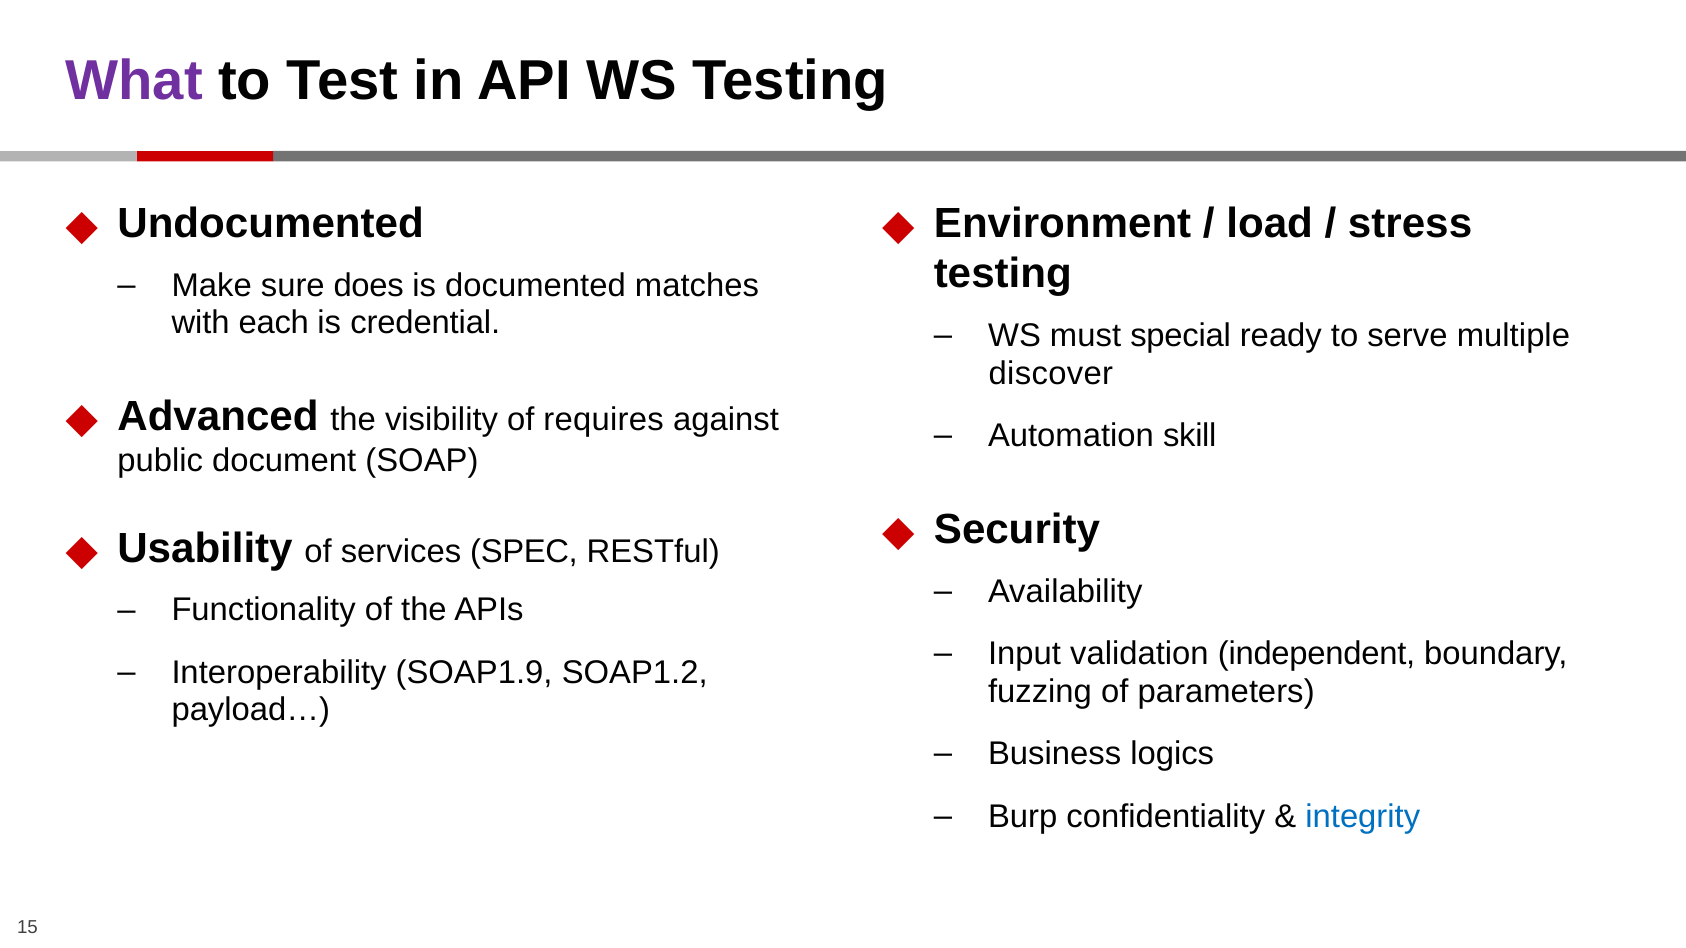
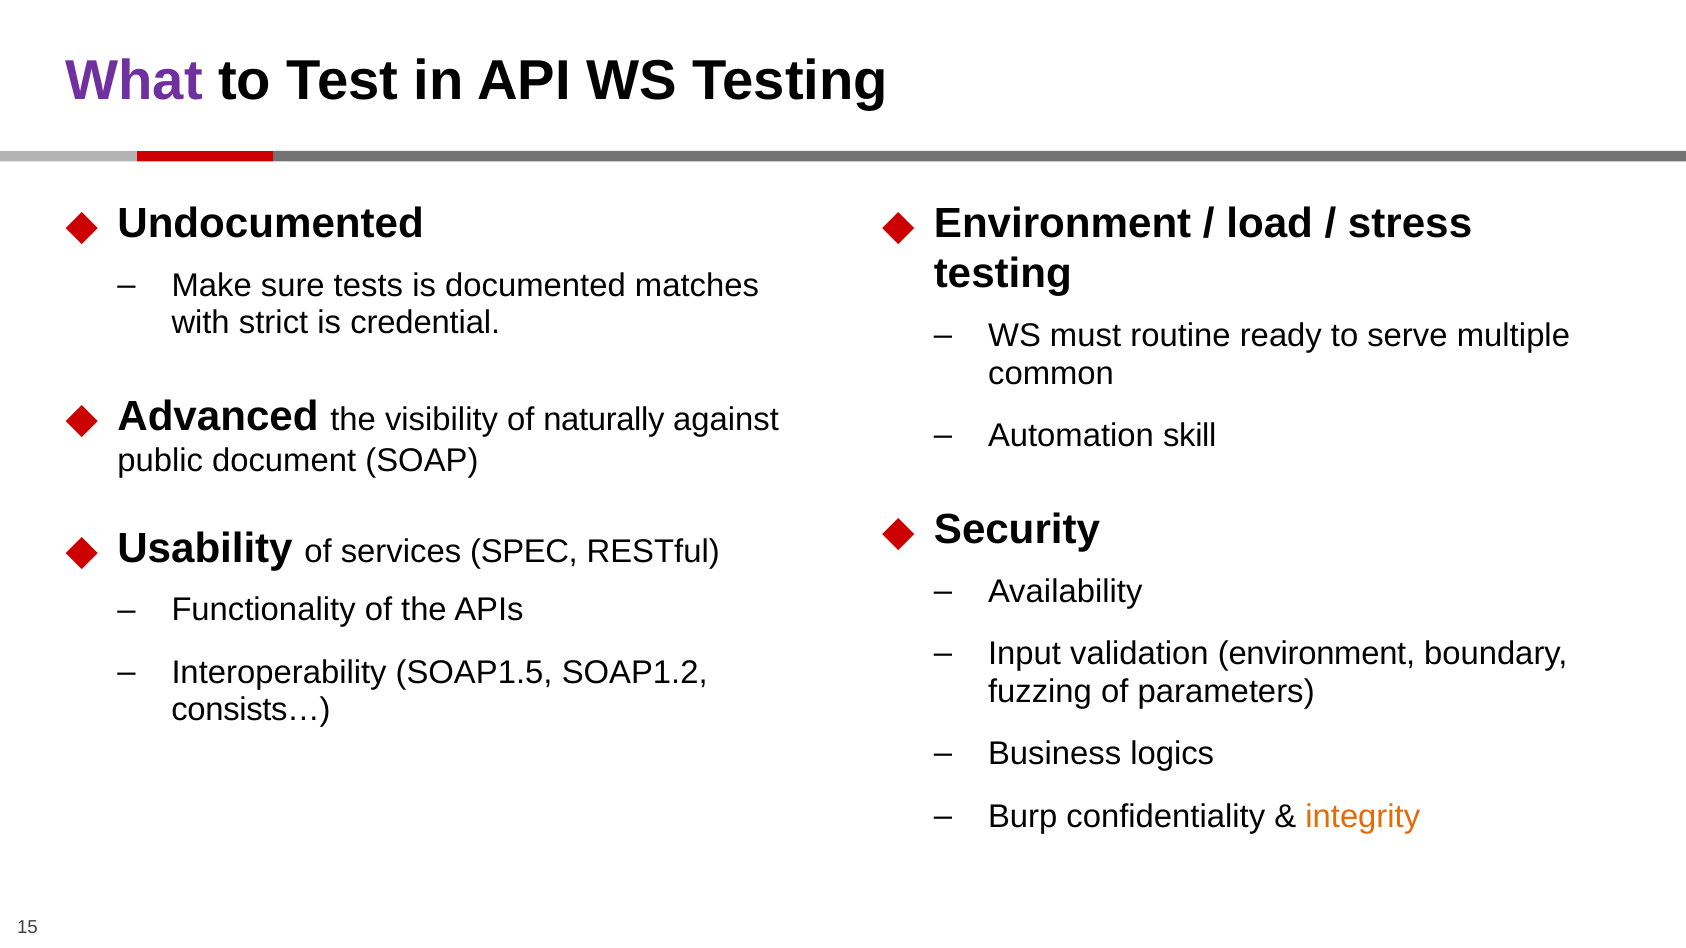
does: does -> tests (368, 286)
each: each -> strict (274, 323)
special: special -> routine (1181, 336)
discover: discover -> common (1051, 373)
requires: requires -> naturally (604, 419)
validation independent: independent -> environment (1317, 654)
SOAP1.9: SOAP1.9 -> SOAP1.5 (474, 673)
payload…: payload… -> consists… (251, 710)
integrity colour: blue -> orange (1363, 817)
